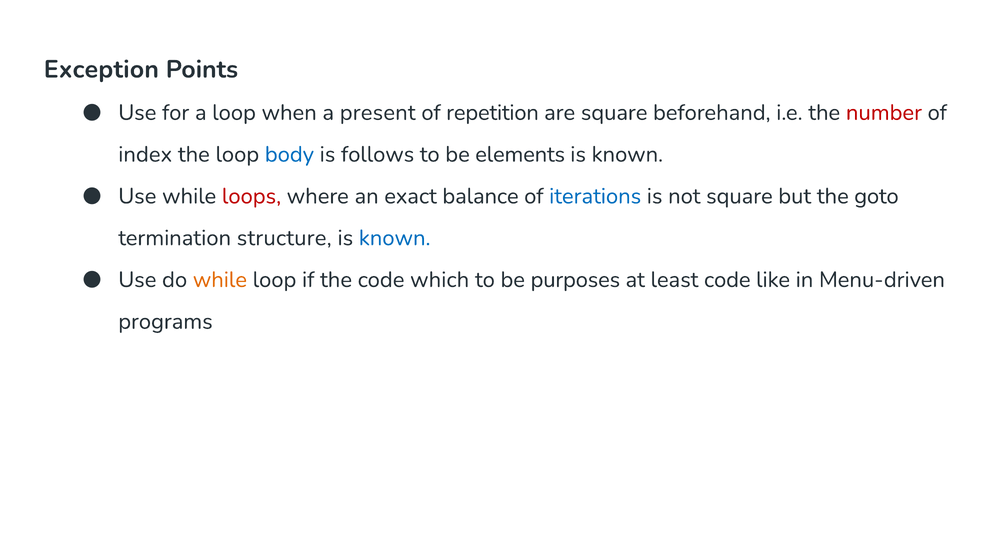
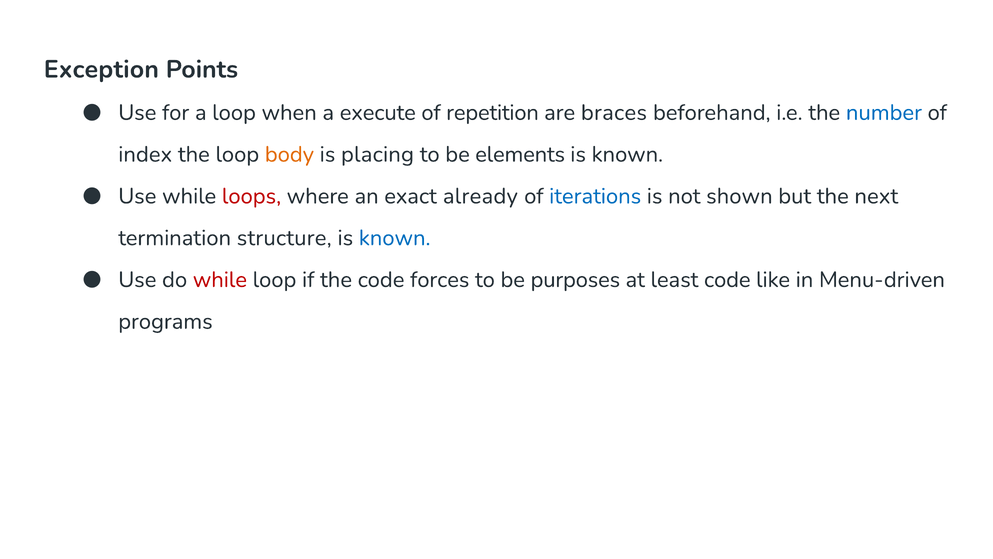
present: present -> execute (378, 112)
are square: square -> braces (614, 112)
number colour: red -> blue (884, 112)
body colour: blue -> orange (289, 154)
follows: follows -> placing (377, 154)
balance: balance -> already (480, 196)
not square: square -> shown (739, 196)
goto: goto -> next (876, 196)
while colour: orange -> red (220, 279)
which: which -> forces (440, 279)
